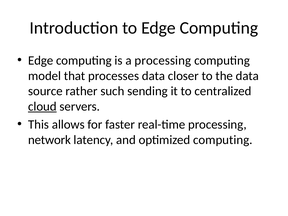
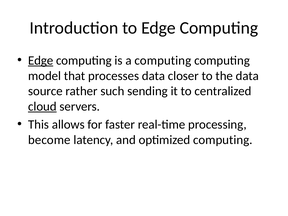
Edge underline: none -> present (41, 60)
a processing: processing -> computing (163, 60)
network: network -> become (49, 140)
